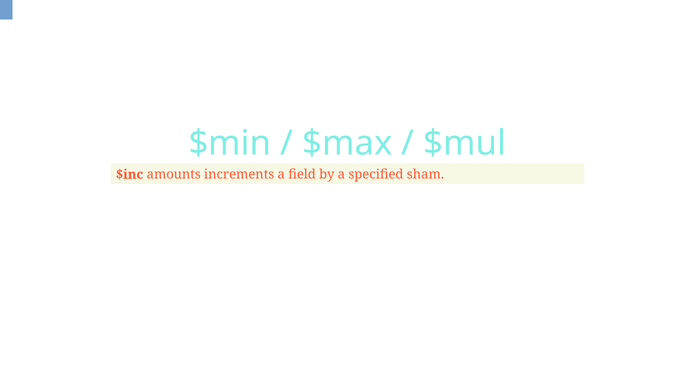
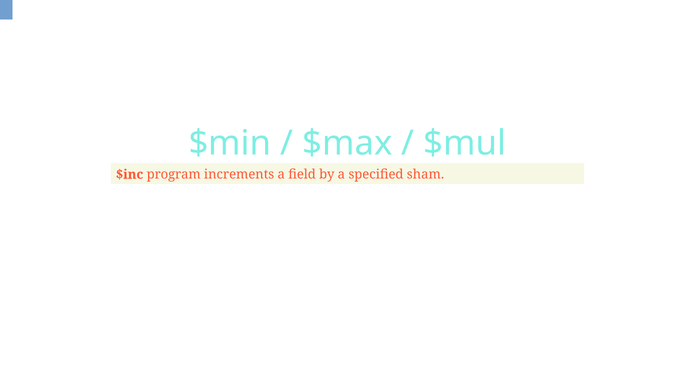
amounts: amounts -> program (174, 174)
